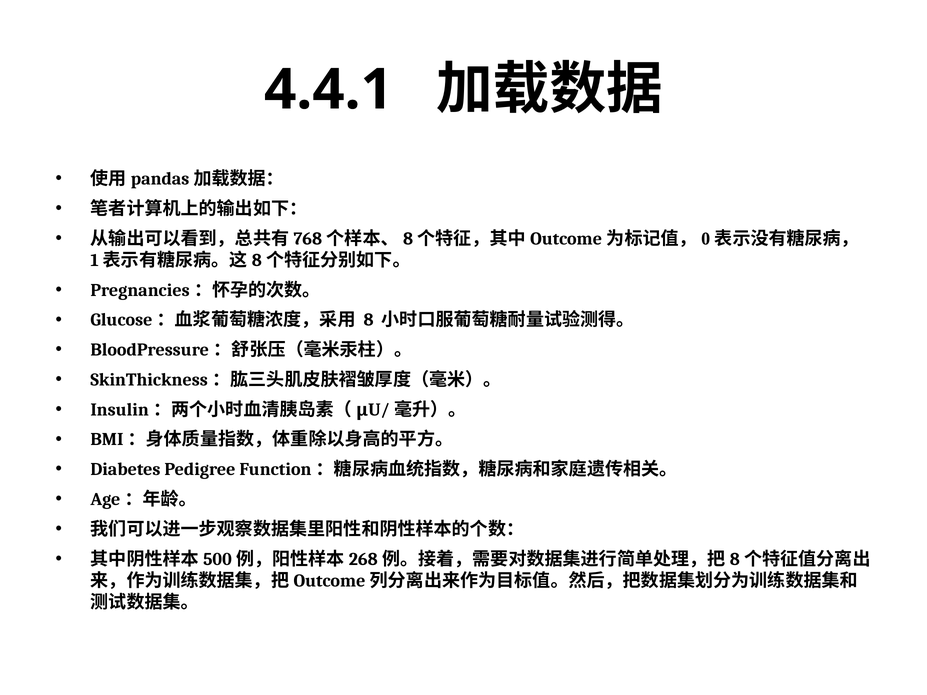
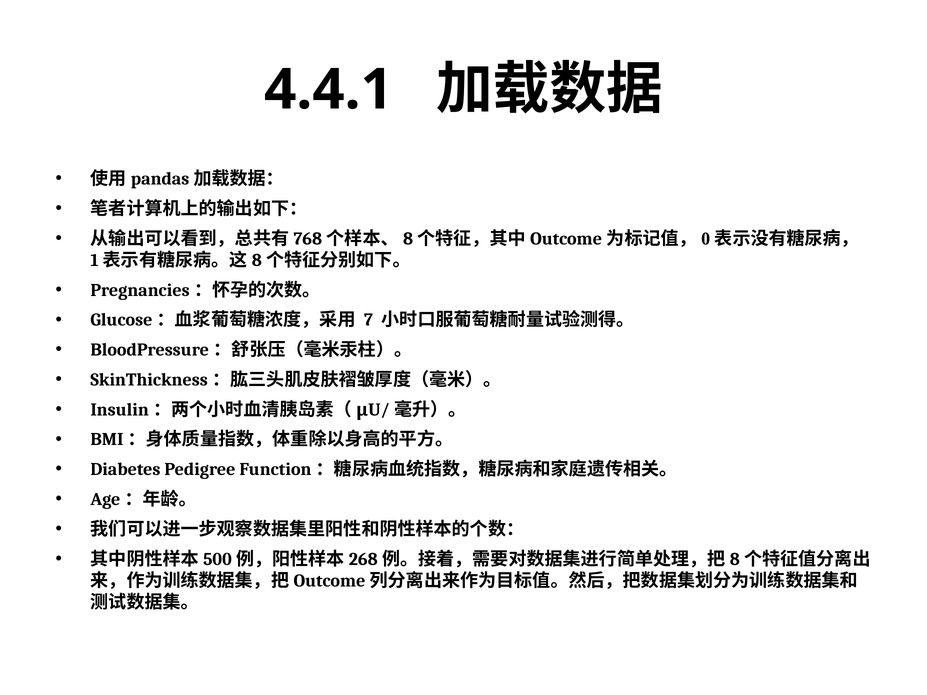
8: 8 -> 7 (368, 320)
